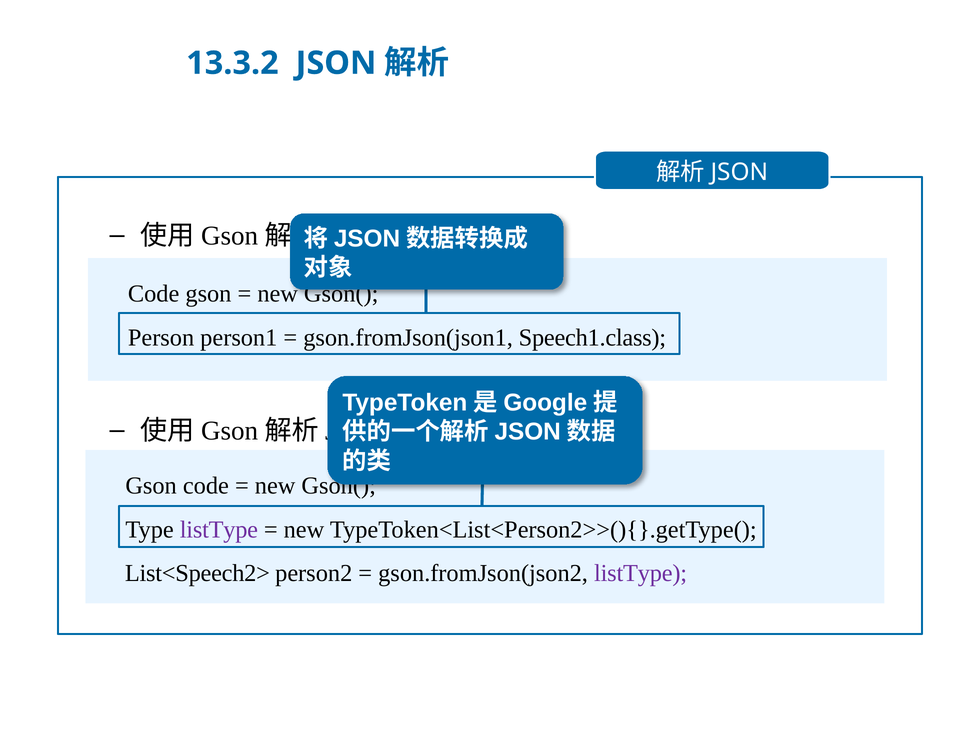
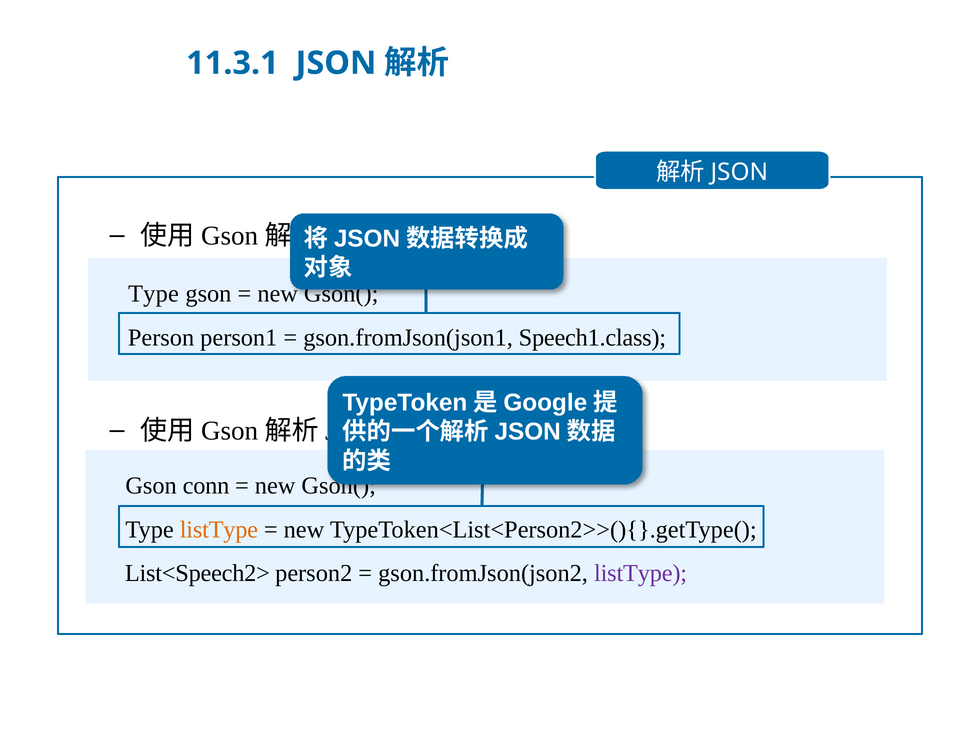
13.3.2: 13.3.2 -> 11.3.1 (232, 63)
Code: Code -> Type (154, 294)
Gson code: code -> conn (206, 486)
listType colour: purple -> orange (219, 530)
